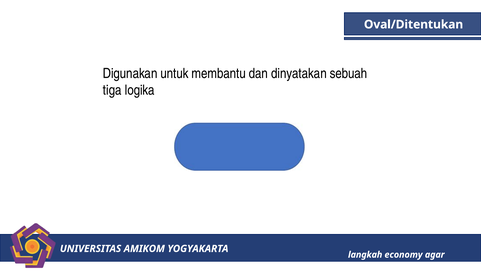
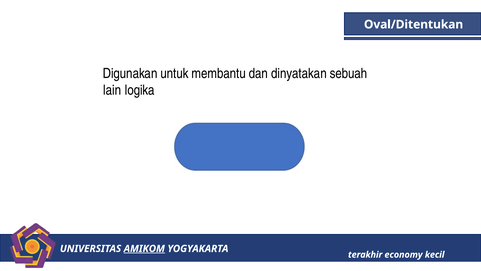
tiga: tiga -> lain (112, 90)
AMIKOM underline: none -> present (144, 248)
langkah: langkah -> terakhir (365, 254)
agar: agar -> kecil (435, 254)
